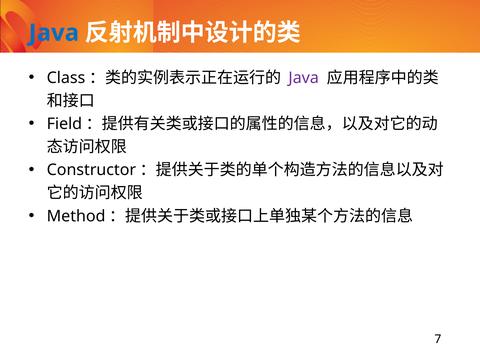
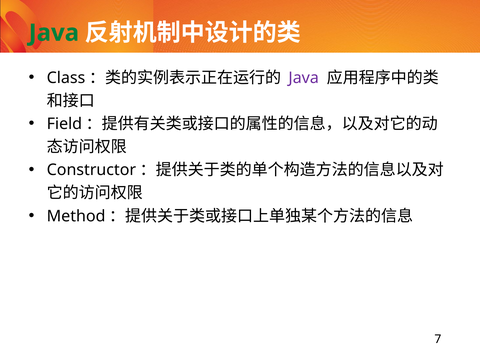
Java colour: blue -> green (54, 33)
